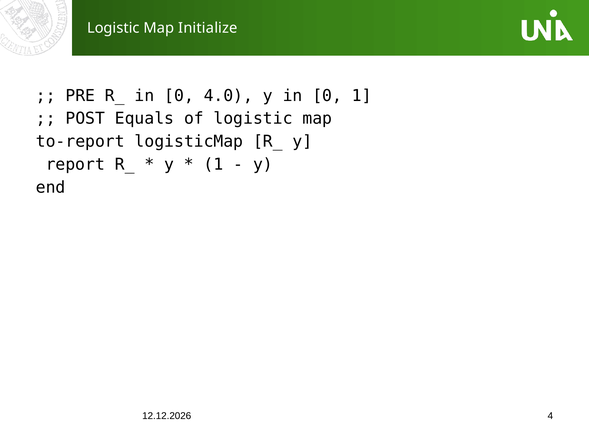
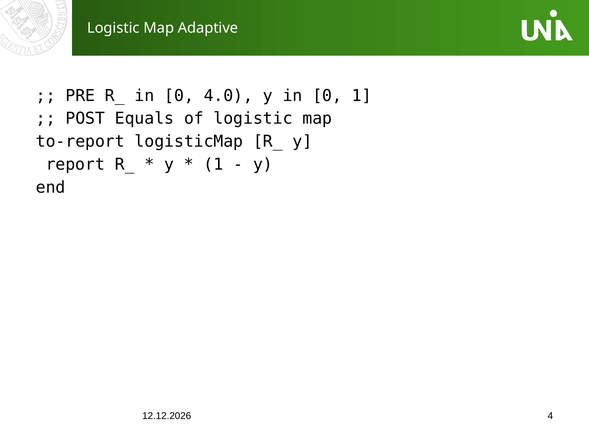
Initialize: Initialize -> Adaptive (208, 28)
